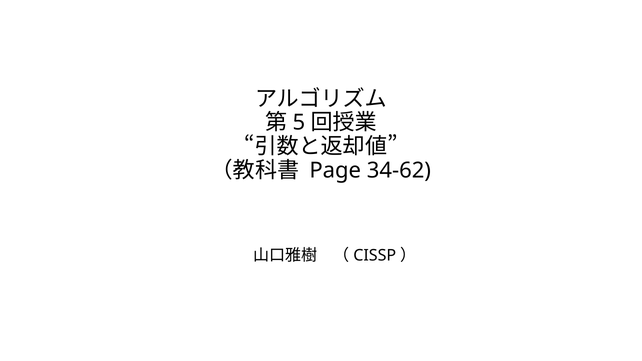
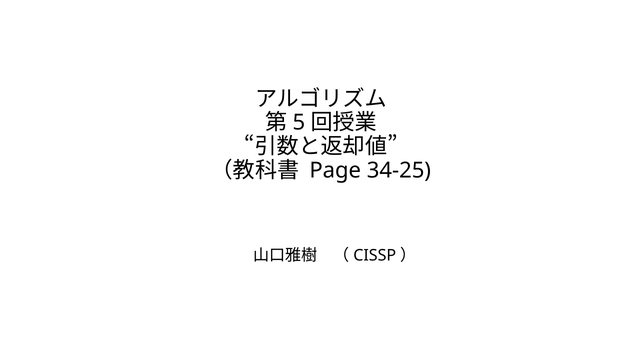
34-62: 34-62 -> 34-25 (399, 170)
